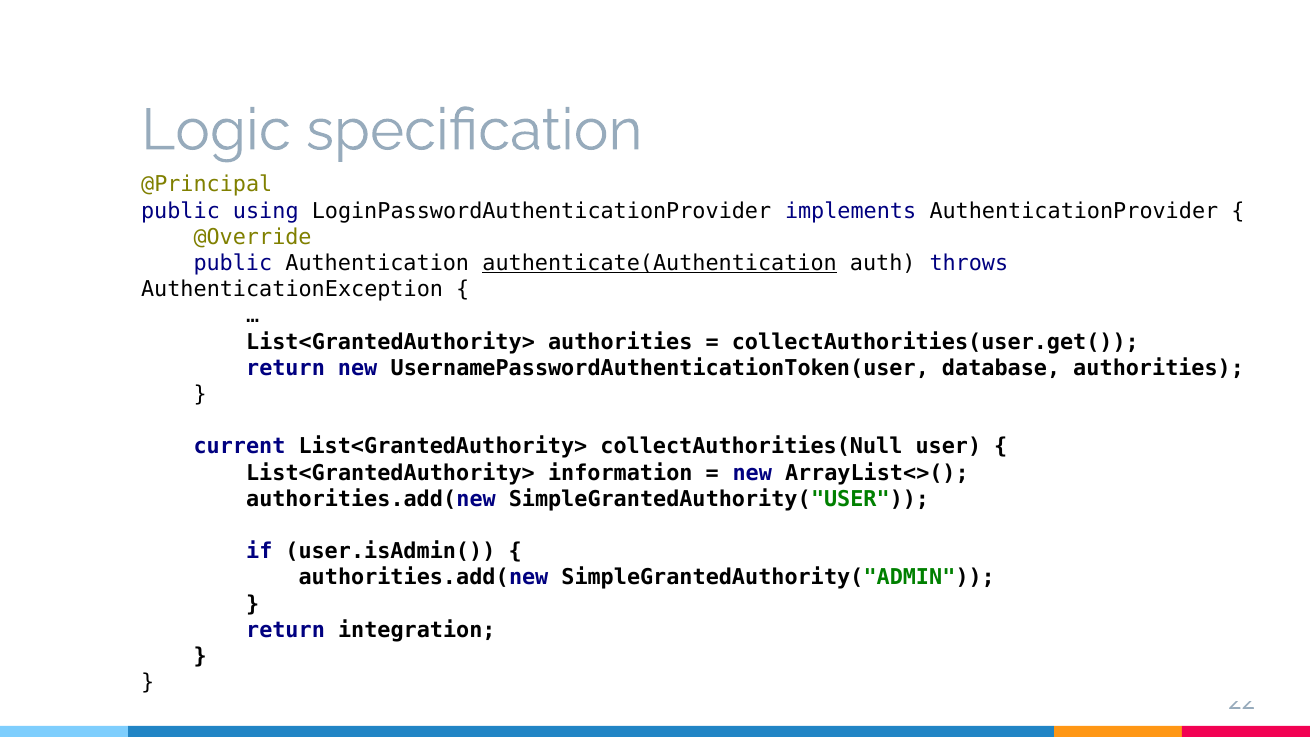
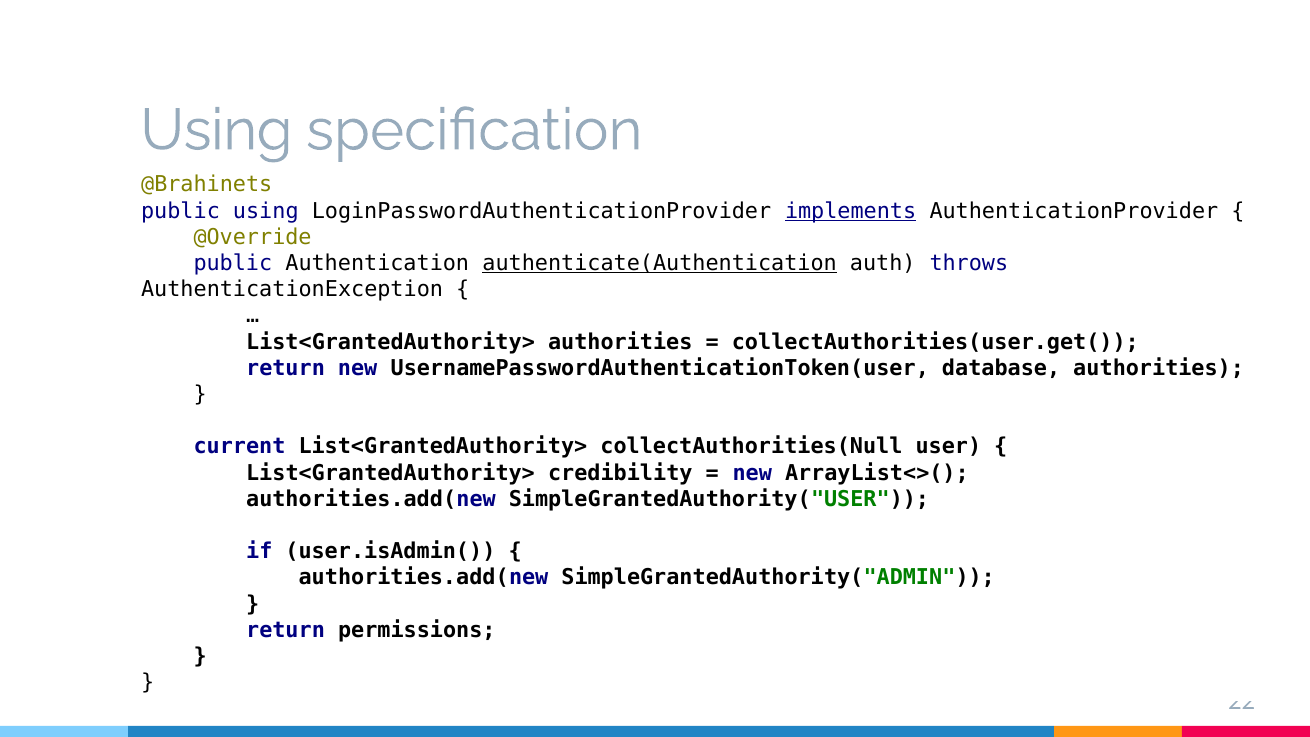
Logic: Logic -> Using (216, 130)
@Principal: @Principal -> @Brahinets (207, 185)
implements underline: none -> present (851, 211)
information: information -> credibility (620, 473)
integration: integration -> permissions (417, 630)
